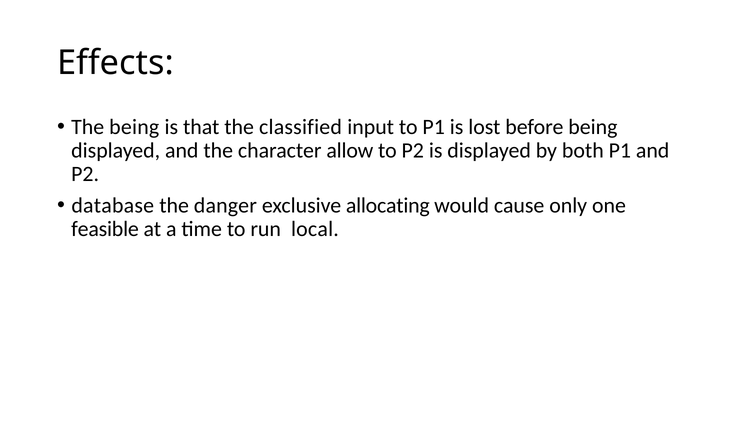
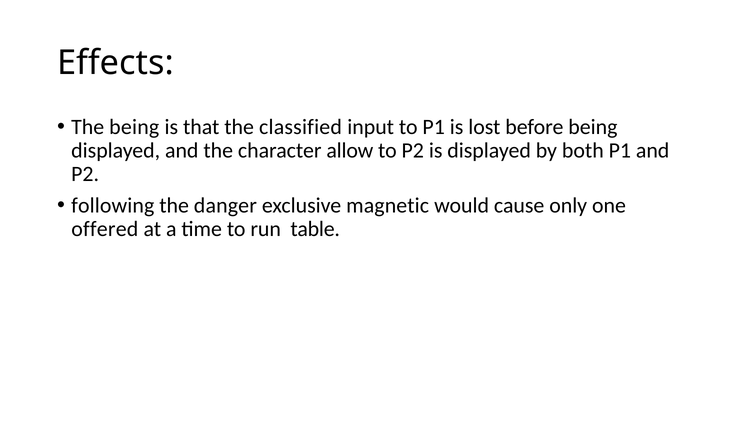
database: database -> following (113, 206)
allocating: allocating -> magnetic (388, 206)
feasible: feasible -> offered (105, 229)
local: local -> table (315, 229)
